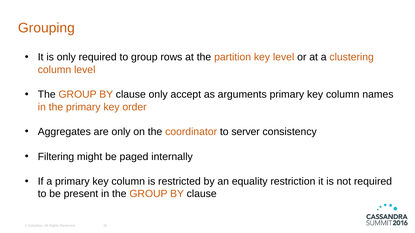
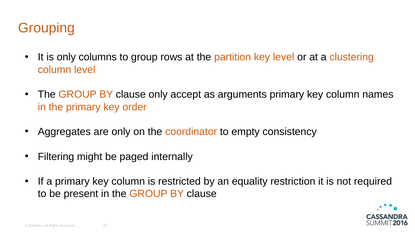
only required: required -> columns (98, 57)
server: server -> empty (246, 132)
